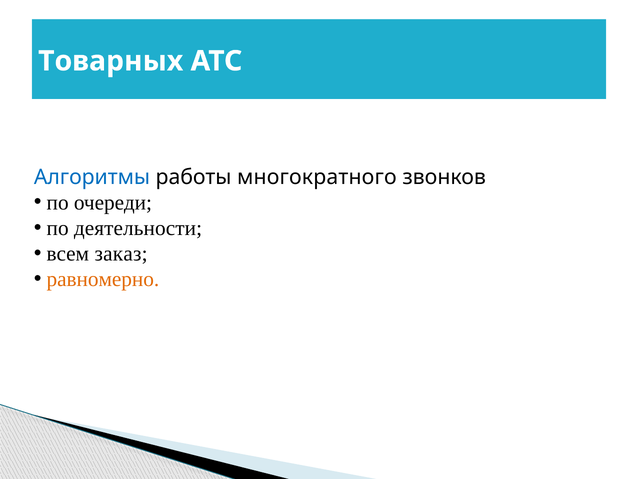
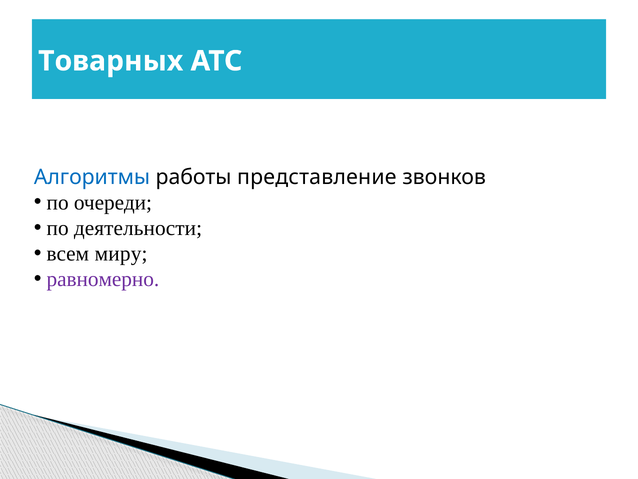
многократного: многократного -> представление (317, 177)
заказ: заказ -> миру (121, 253)
равномерно colour: orange -> purple (103, 279)
